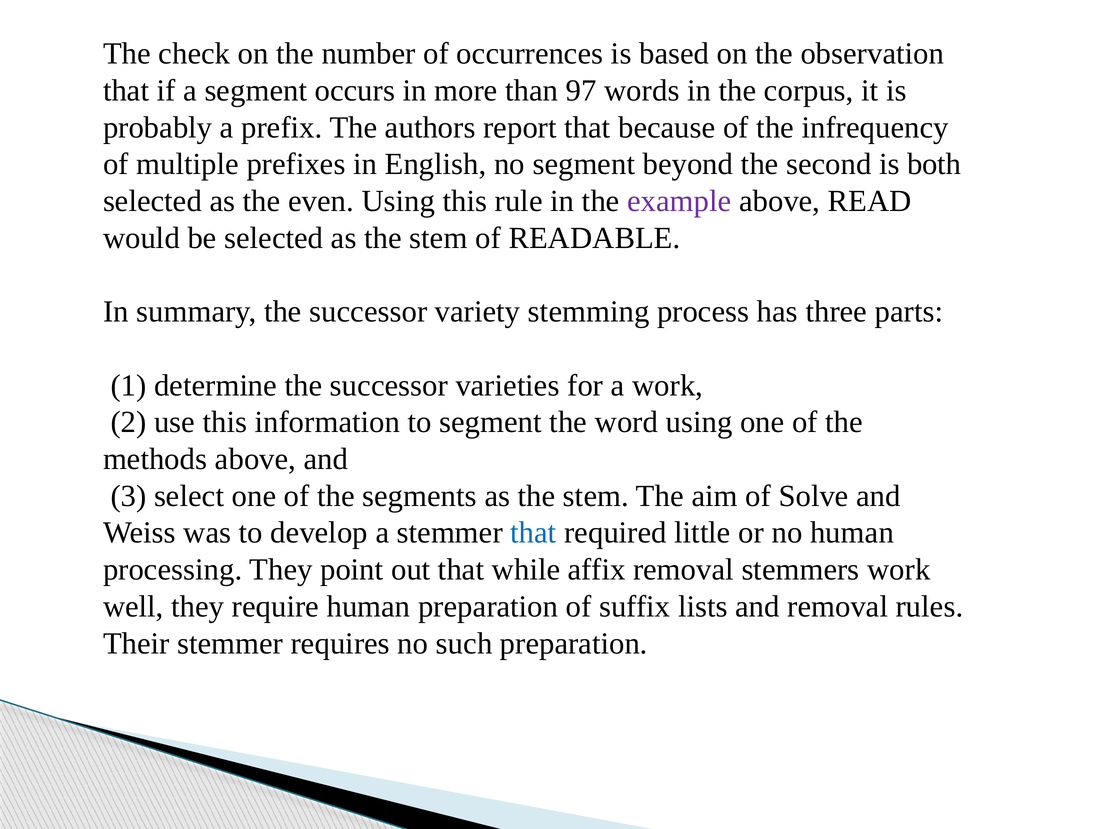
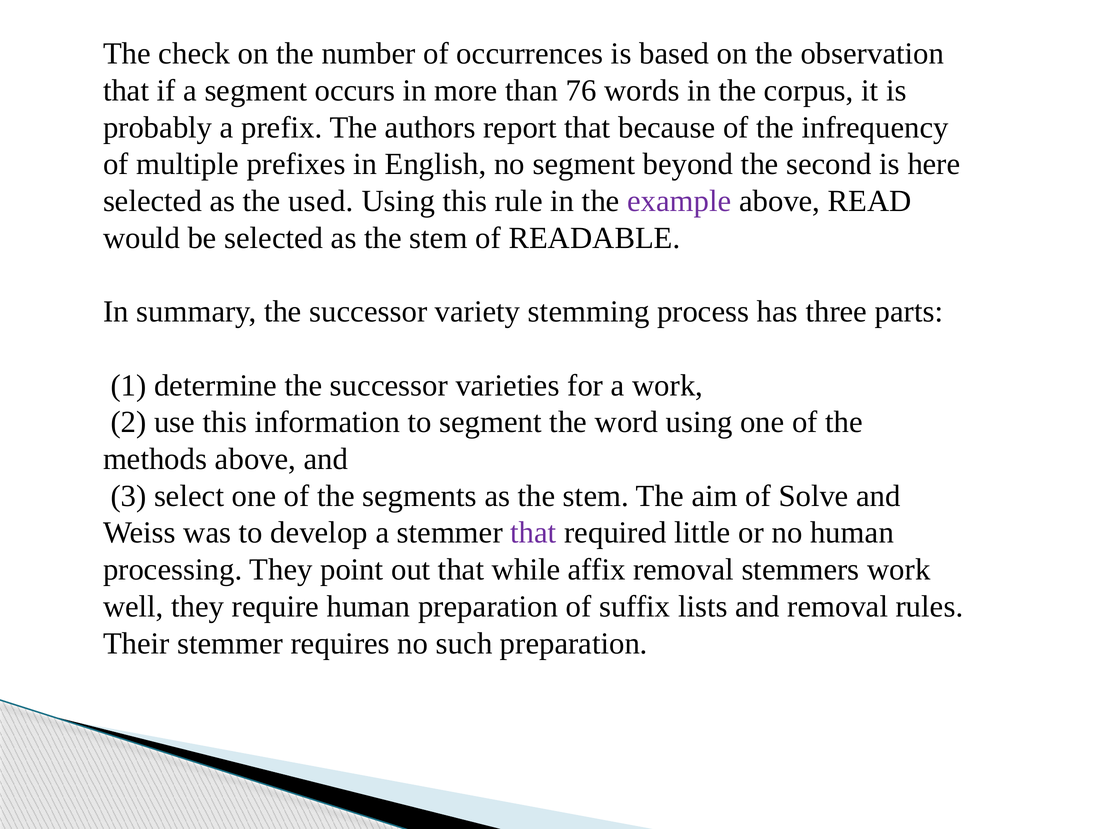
97: 97 -> 76 (581, 91)
both: both -> here (934, 164)
even: even -> used (321, 201)
that colour: blue -> purple (533, 533)
